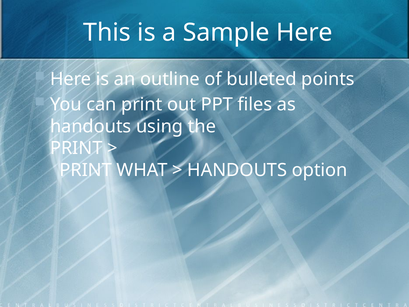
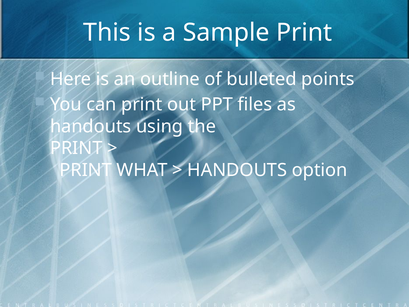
Sample Here: Here -> Print (304, 32)
